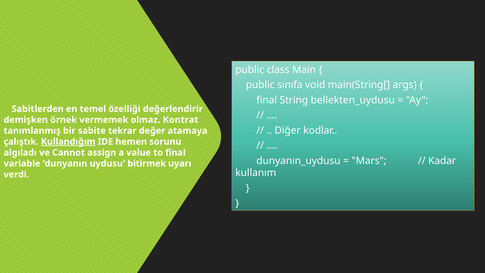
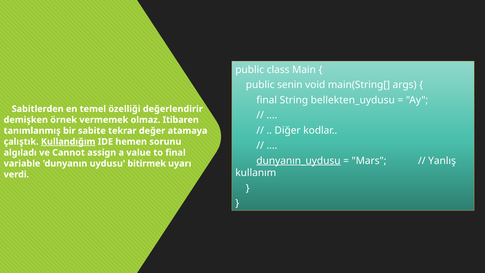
sınıfa: sınıfa -> senin (290, 85)
Kontrat: Kontrat -> Itibaren (181, 120)
dunyanın_uydusu underline: none -> present (298, 161)
Kadar: Kadar -> Yanlış (442, 161)
